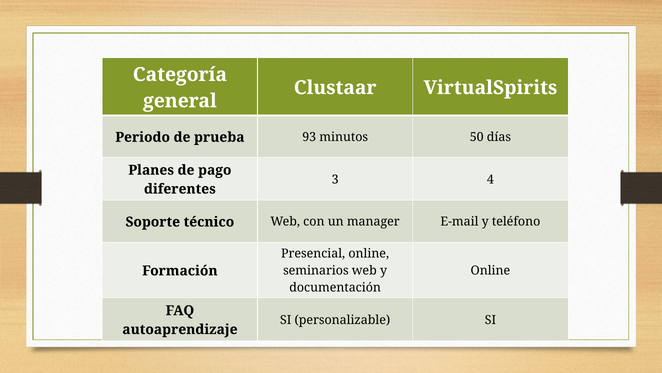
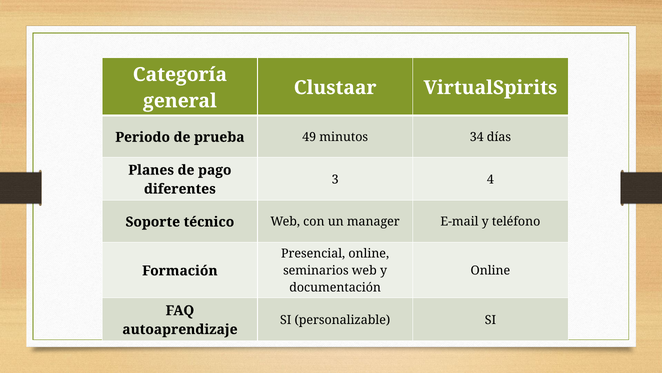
93: 93 -> 49 (309, 137)
50: 50 -> 34 (477, 137)
